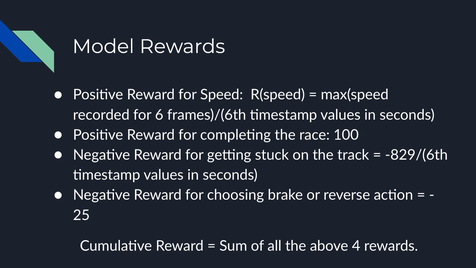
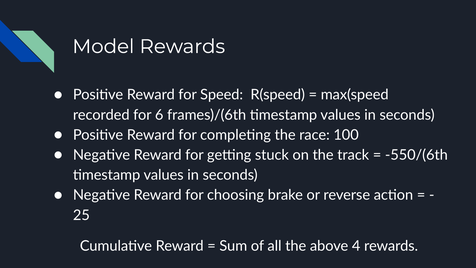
-829/(6th: -829/(6th -> -550/(6th (416, 155)
